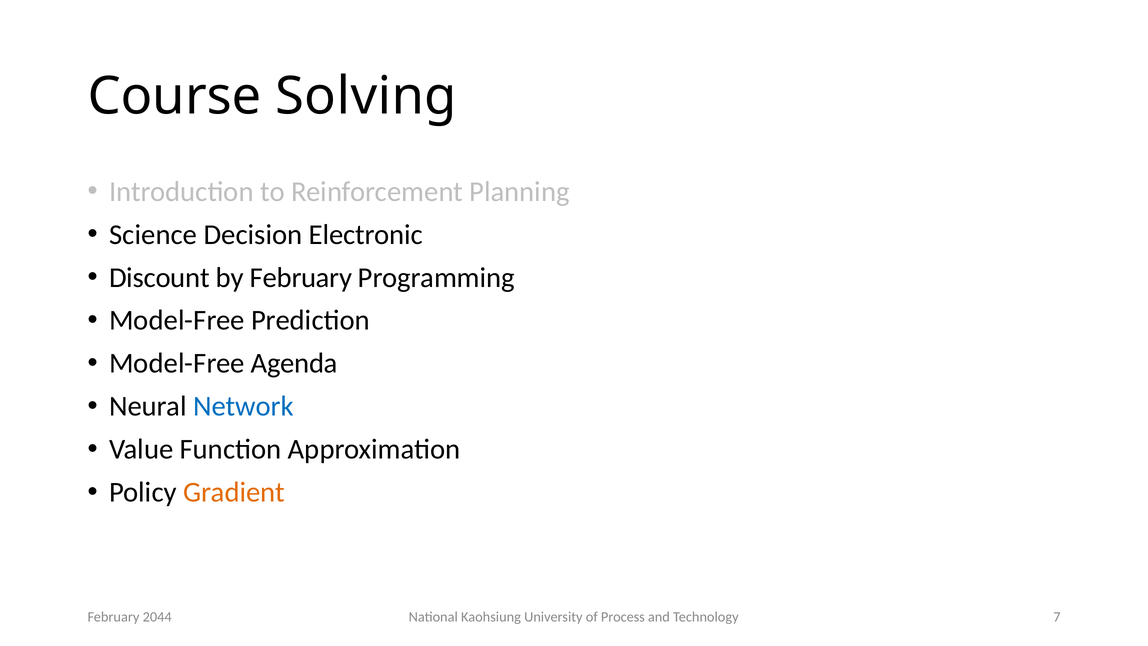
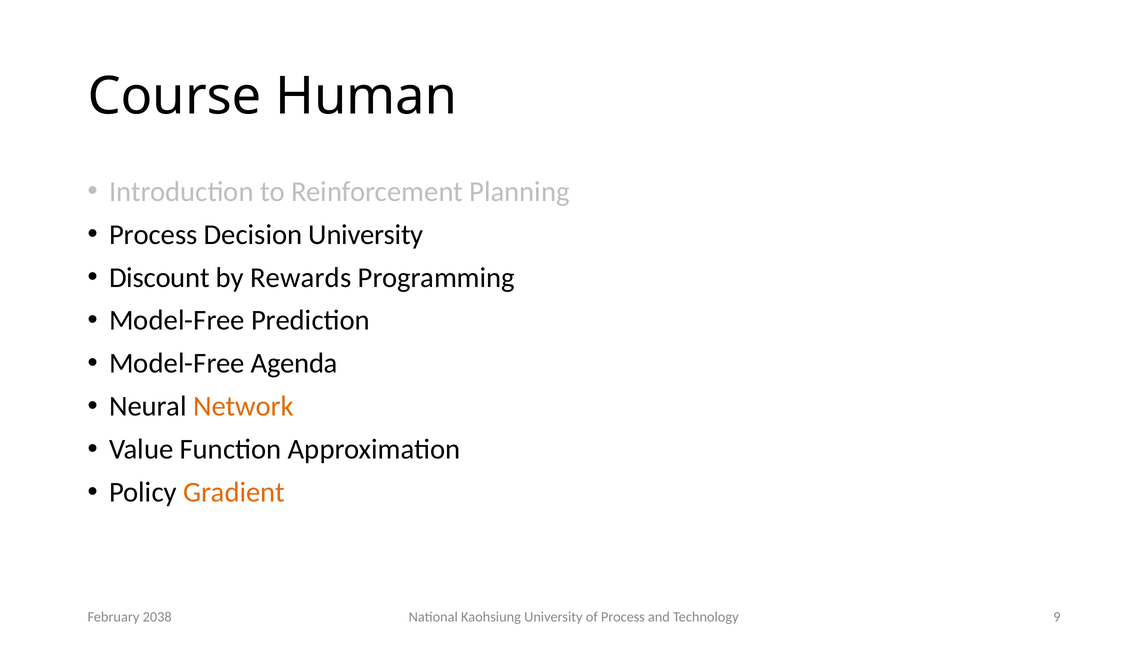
Solving: Solving -> Human (366, 96)
Science: Science -> Process (153, 234)
Decision Electronic: Electronic -> University (366, 234)
by February: February -> Rewards (301, 277)
Network colour: blue -> orange (244, 406)
7: 7 -> 9 (1057, 617)
2044: 2044 -> 2038 (157, 617)
